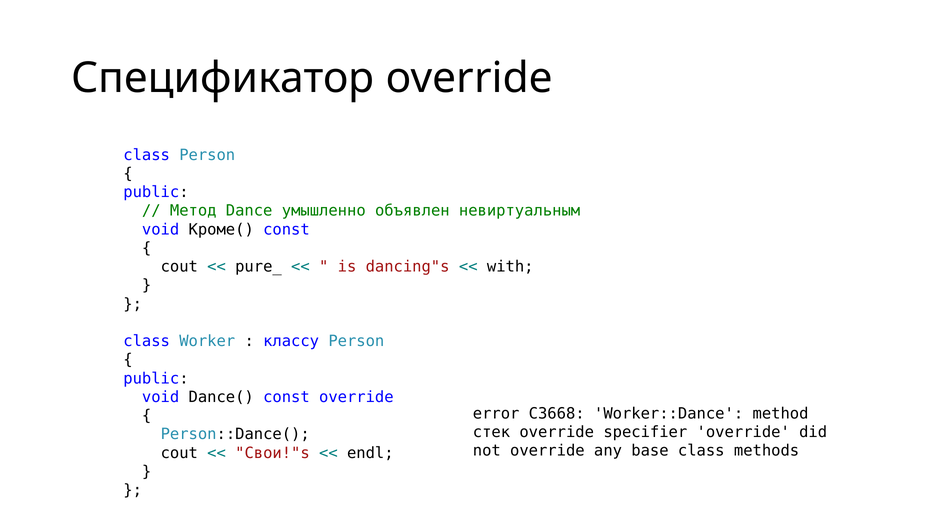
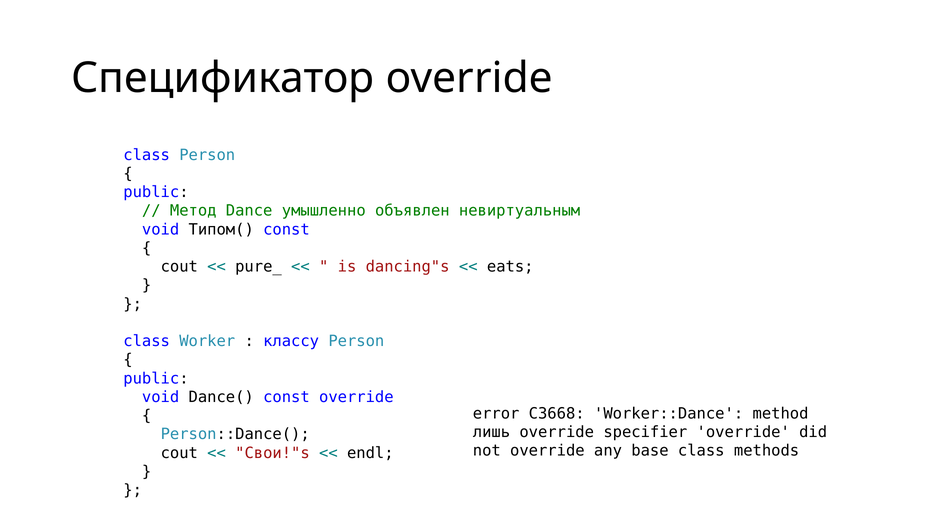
Кроме(: Кроме( -> Типом( (221, 230)
with: with -> eats (510, 267)
стек: стек -> лишь (491, 432)
